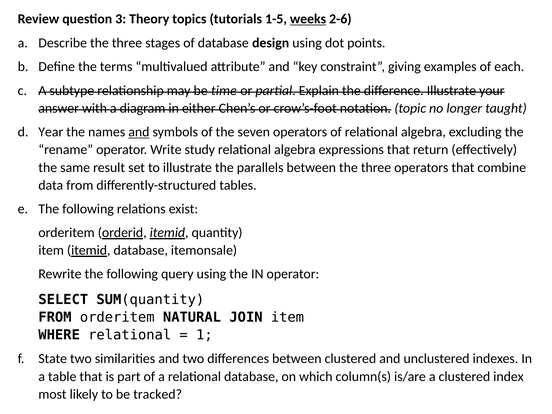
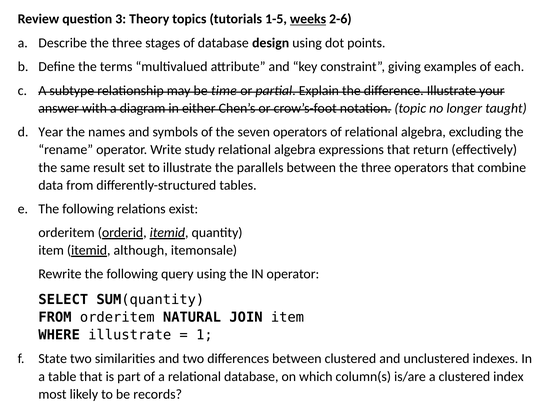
and underline: present -> none (139, 132)
itemid database: database -> although (141, 250)
WHERE relational: relational -> illustrate (130, 335)
tracked: tracked -> records (158, 394)
